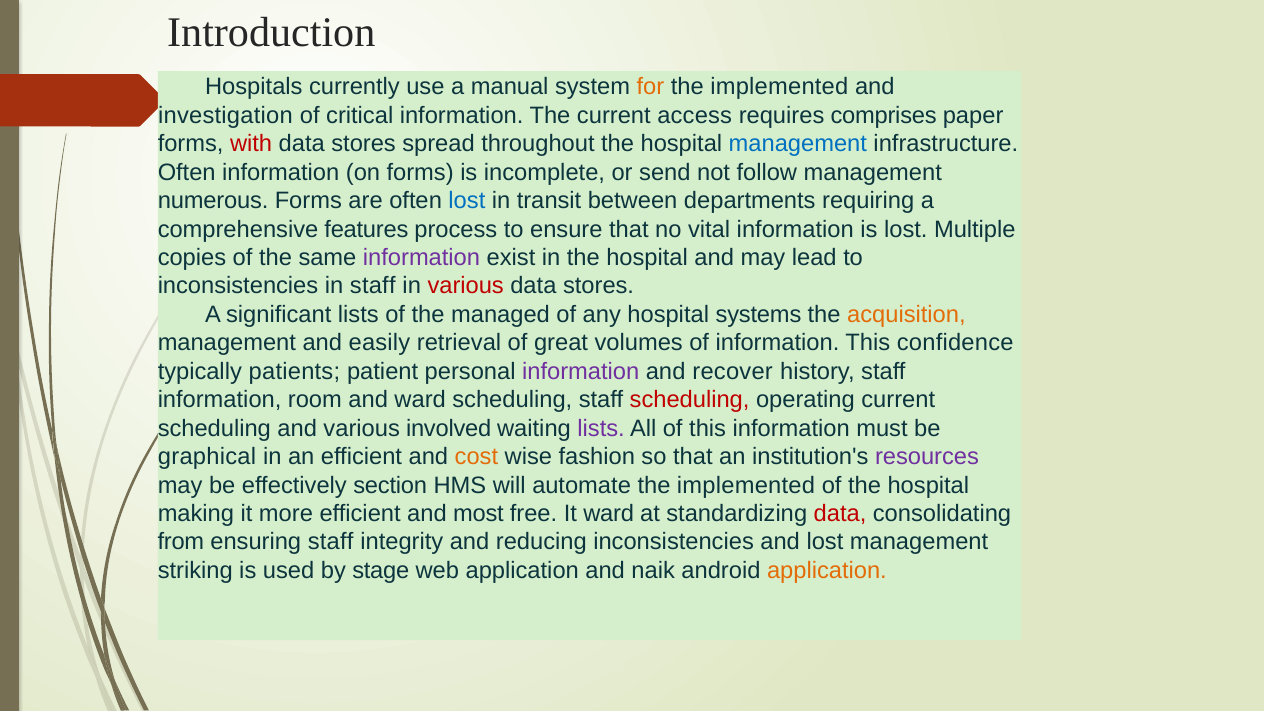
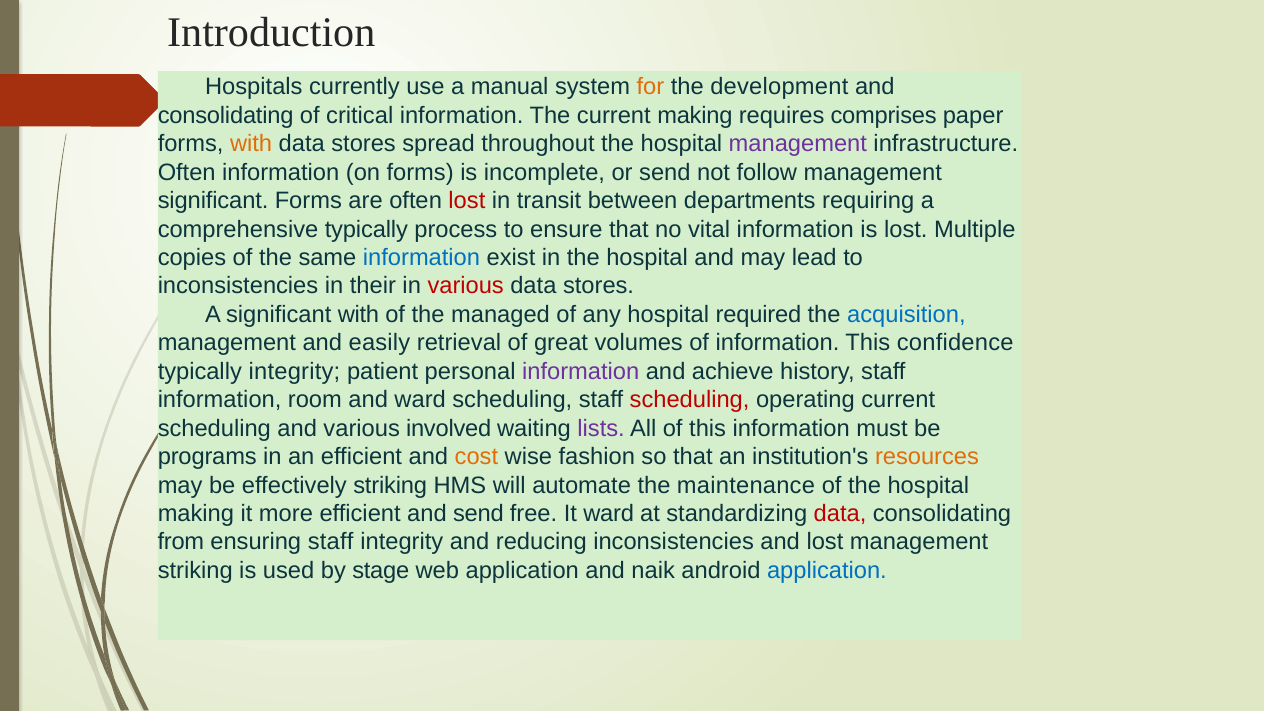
implemented: implemented -> development (779, 87)
investigation: investigation -> consolidating (226, 115)
current access: access -> making (695, 115)
with colour: red -> orange (251, 144)
management colour: blue -> purple (798, 144)
numerous: numerous -> significant (213, 201)
lost colour: blue -> red (467, 201)
comprehensive features: features -> typically (366, 229)
information colour: purple -> blue (422, 258)
in staff: staff -> their (373, 286)
significant lists: lists -> with (358, 315)
systems: systems -> required (758, 315)
acquisition colour: orange -> blue (906, 315)
typically patients: patients -> integrity (294, 371)
recover: recover -> achieve (733, 371)
graphical: graphical -> programs (207, 457)
resources colour: purple -> orange (927, 457)
effectively section: section -> striking (390, 485)
automate the implemented: implemented -> maintenance (746, 485)
and most: most -> send (478, 514)
application colour: orange -> blue (827, 571)
